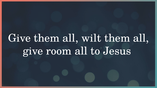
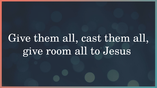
wilt: wilt -> cast (91, 38)
